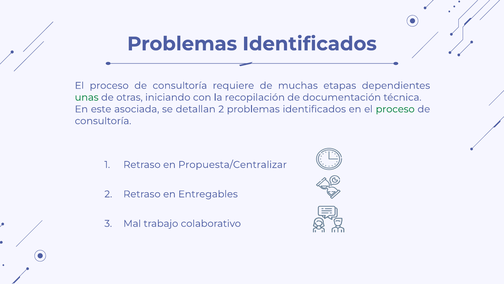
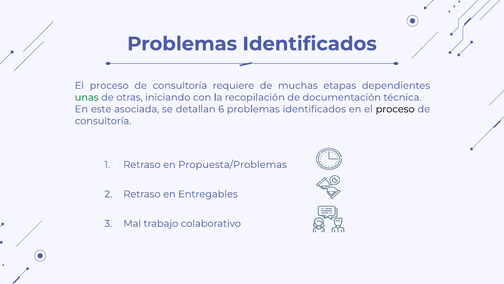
detallan 2: 2 -> 6 (221, 109)
proceso colour: green -> black (395, 109)
Propuesta/Centralizar: Propuesta/Centralizar -> Propuesta/Problemas (233, 164)
